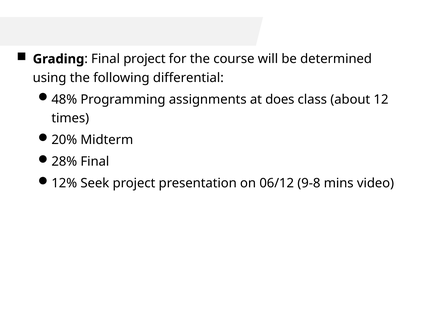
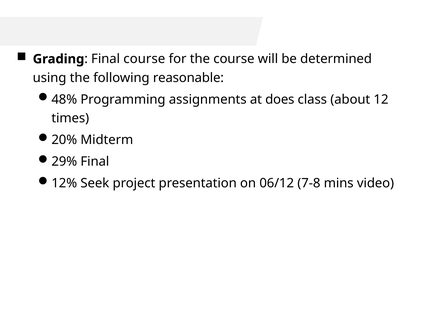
Final project: project -> course (144, 59)
differential: differential -> reasonable (188, 78)
28%: 28% -> 29% (64, 162)
9-8: 9-8 -> 7-8 (309, 183)
